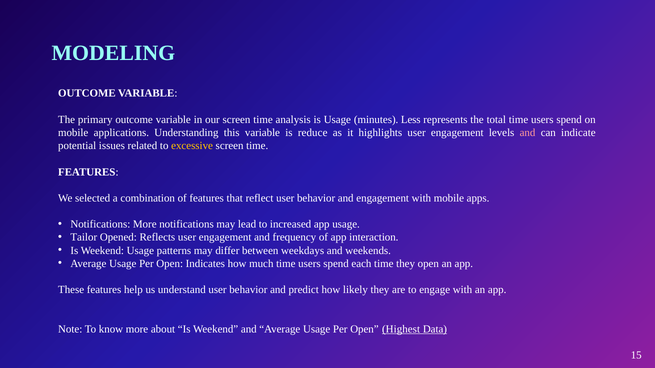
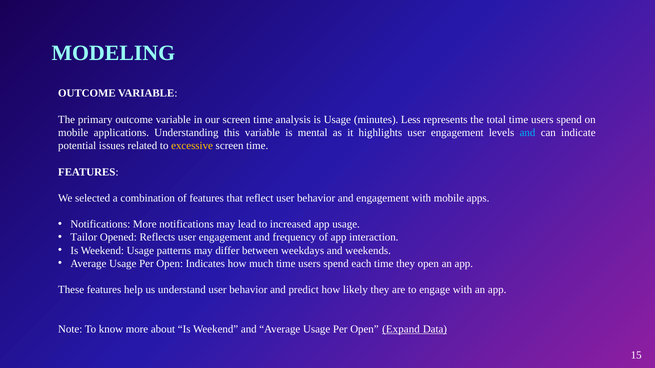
reduce: reduce -> mental (313, 133)
and colour: pink -> light blue (528, 133)
Highest: Highest -> Expand (401, 329)
